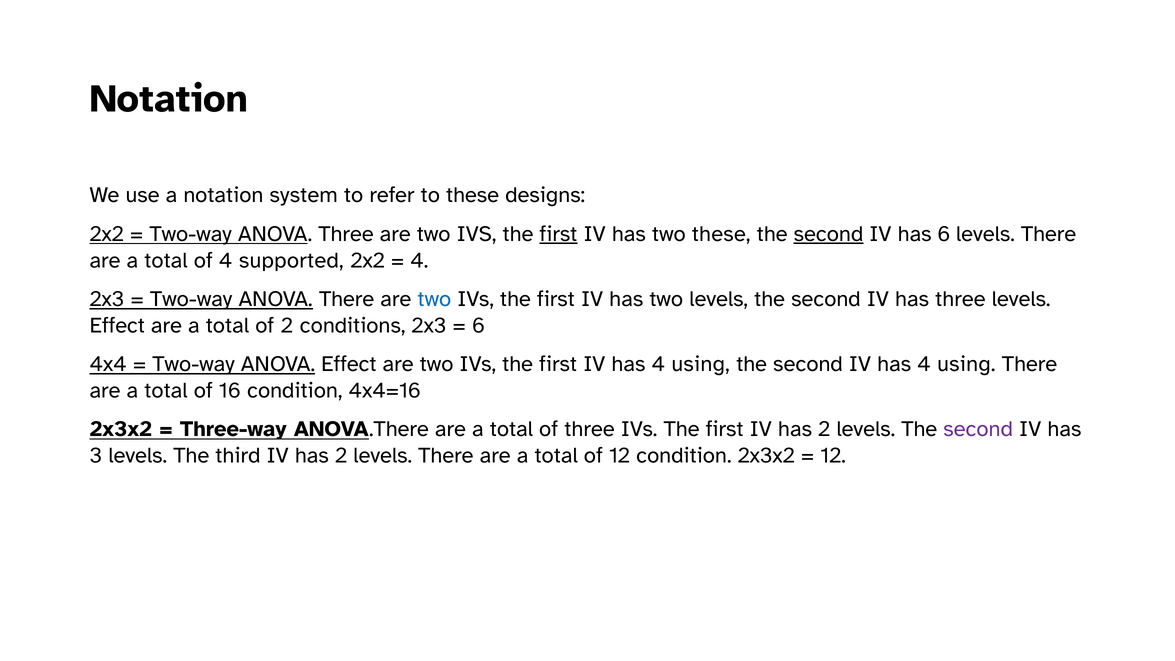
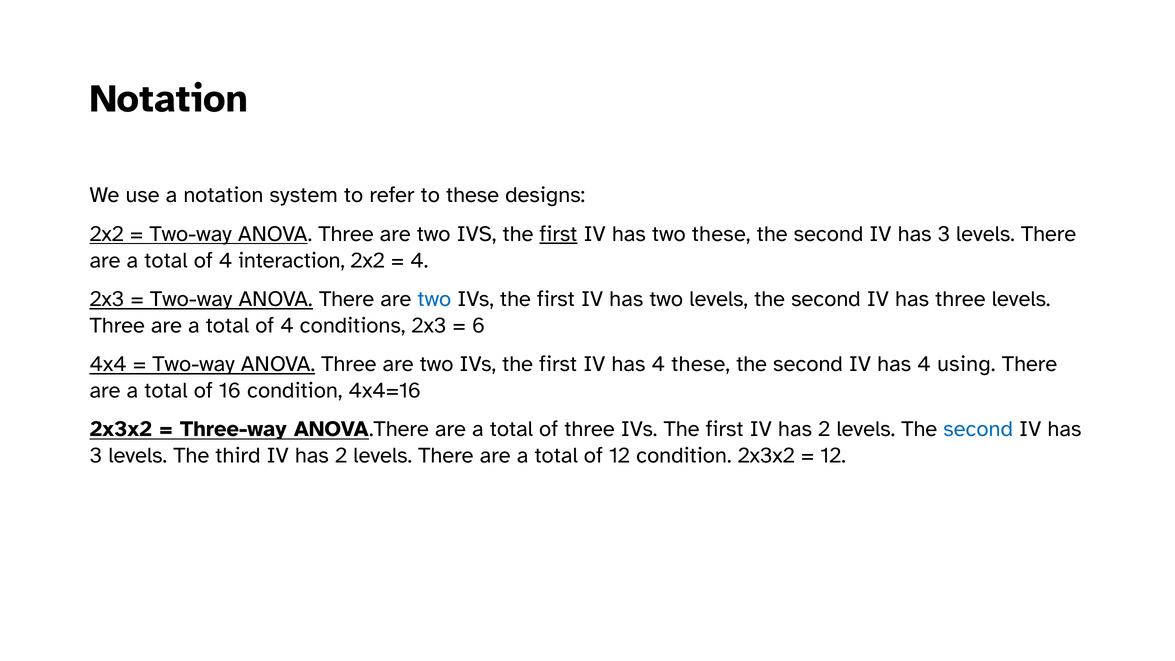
second underline: present -> none (829, 234)
6: 6 -> 3 (944, 234)
supported: supported -> interaction (291, 260)
Effect: Effect -> Three (117, 325)
2: 2 -> 4 (287, 325)
Effect: Effect -> Three (349, 364)
using: using -> these (701, 364)
second colour: purple -> blue (978, 429)
